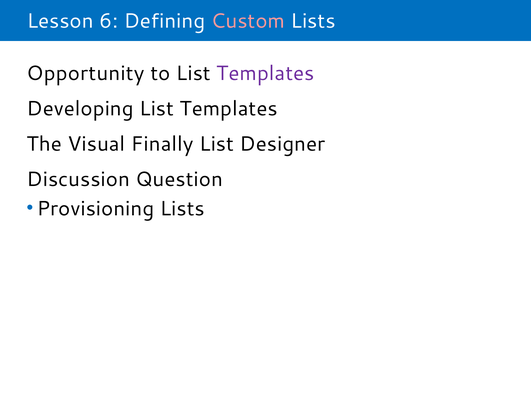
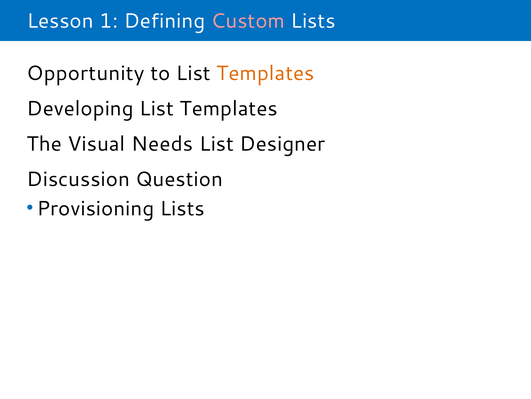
6: 6 -> 1 (109, 21)
Templates colour: purple -> orange (265, 73)
Finally: Finally -> Needs (162, 144)
